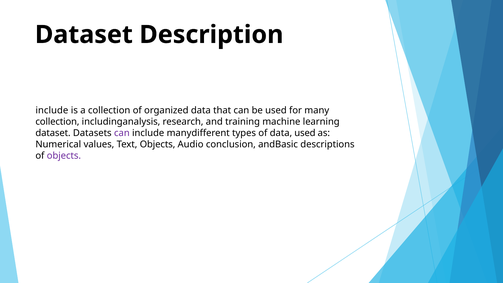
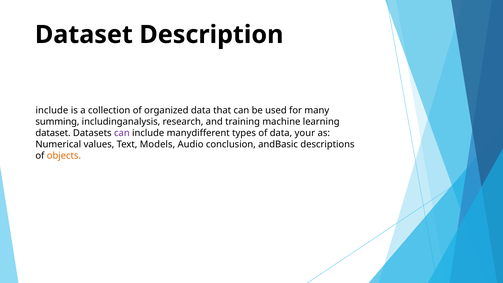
collection: collection -> summing (57, 122)
data used: used -> your (305, 133)
Text Objects: Objects -> Models (157, 144)
objects colour: purple -> orange (64, 156)
